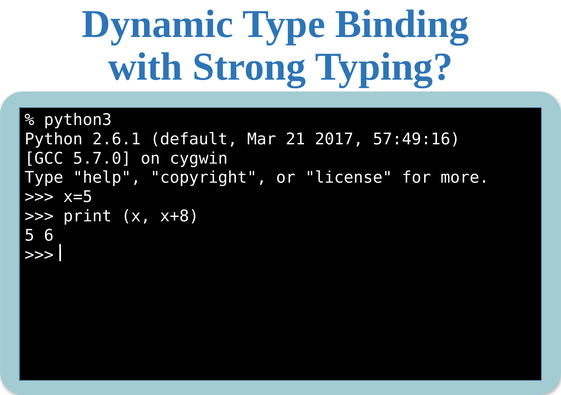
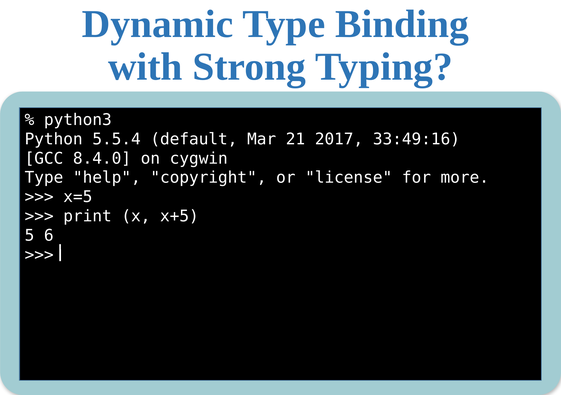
2.6.1: 2.6.1 -> 5.5.4 (117, 139)
57:49:16: 57:49:16 -> 33:49:16 (416, 139)
5.7.0: 5.7.0 -> 8.4.0 (102, 159)
x+8: x+8 -> x+5 (179, 217)
